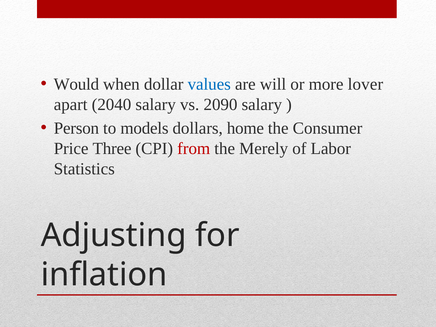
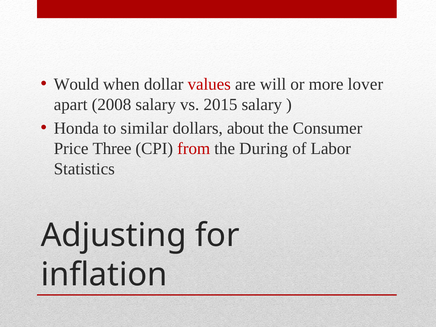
values colour: blue -> red (209, 84)
2040: 2040 -> 2008 (111, 105)
2090: 2090 -> 2015 (220, 105)
Person: Person -> Honda (76, 128)
models: models -> similar (144, 128)
home: home -> about (245, 128)
Merely: Merely -> During (264, 149)
